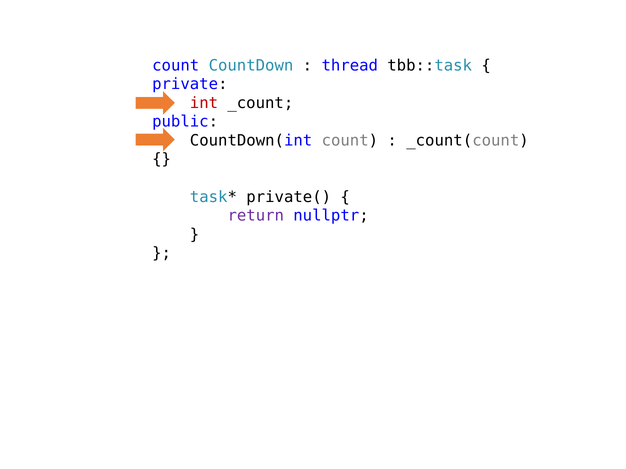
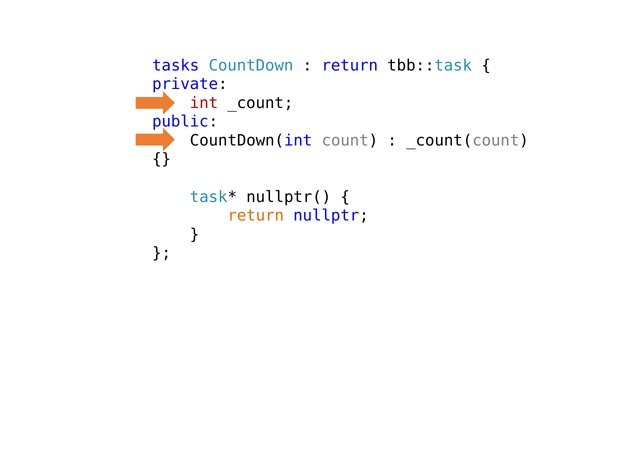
count: count -> tasks (176, 66)
thread: thread -> return (350, 66)
private(: private( -> nullptr( (289, 197)
return colour: purple -> orange (256, 216)
